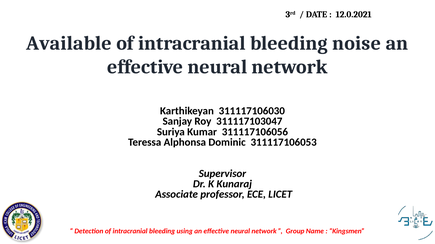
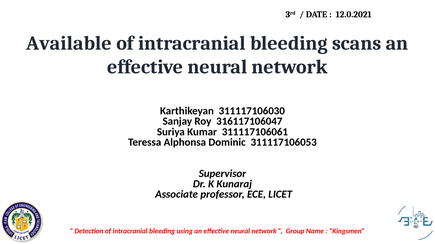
noise: noise -> scans (357, 43)
311117103047: 311117103047 -> 316117106047 (249, 122)
311117106056: 311117106056 -> 311117106061 (255, 132)
